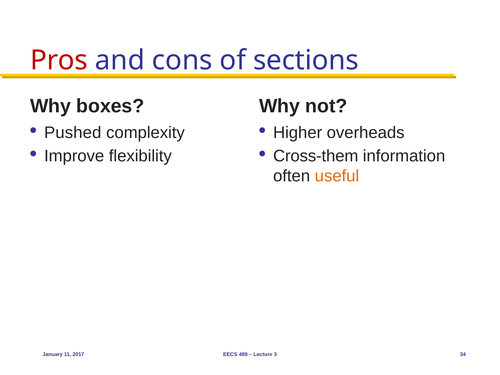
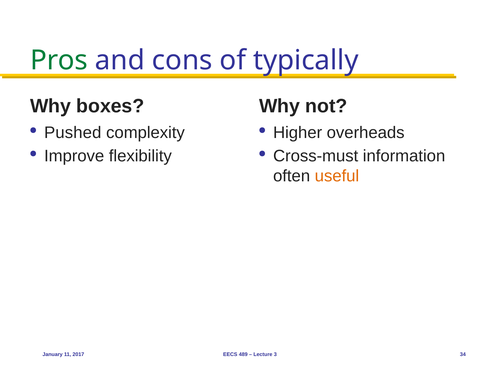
Pros colour: red -> green (59, 60)
sections: sections -> typically (306, 60)
Cross-them: Cross-them -> Cross-must (316, 156)
